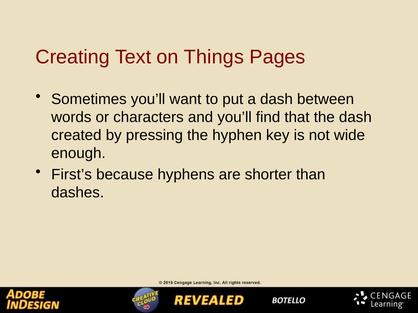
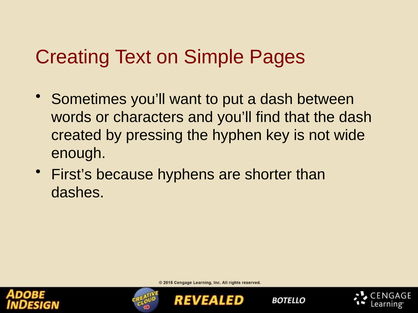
Things: Things -> Simple (214, 57)
